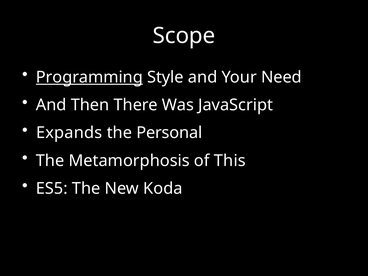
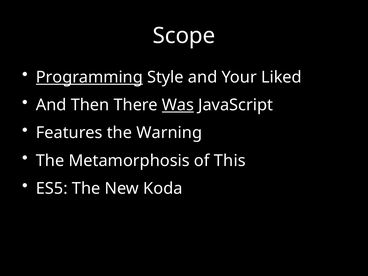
Need: Need -> Liked (281, 77)
Was underline: none -> present (178, 105)
Expands: Expands -> Features (69, 133)
Personal: Personal -> Warning (169, 133)
